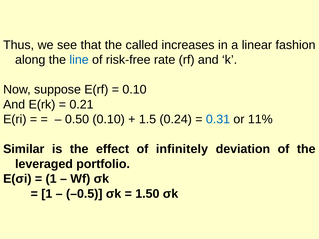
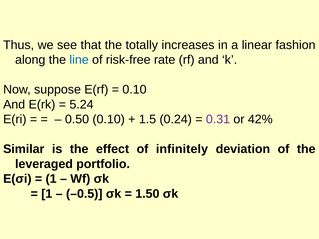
called: called -> totally (142, 45)
0.21: 0.21 -> 5.24 (82, 105)
0.31 colour: blue -> purple (218, 120)
11%: 11% -> 42% (260, 120)
